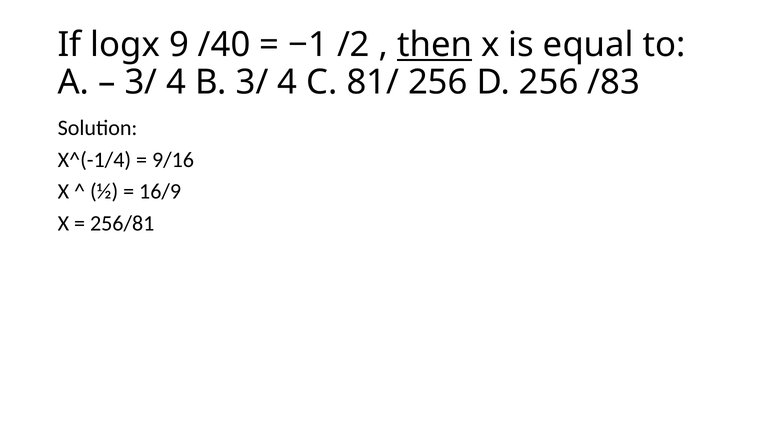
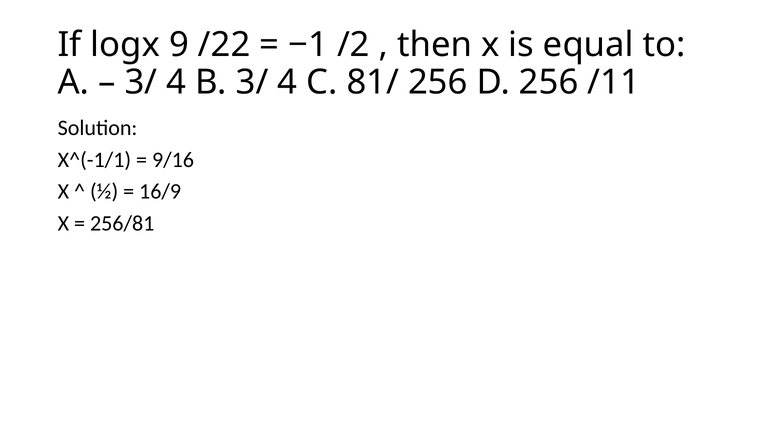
/40: /40 -> /22 (224, 45)
then underline: present -> none (435, 45)
/83: /83 -> /11 (614, 82)
X^(-1/4: X^(-1/4 -> X^(-1/1 (94, 160)
